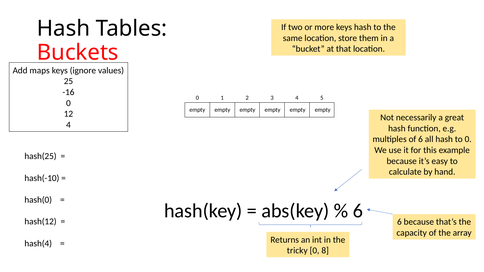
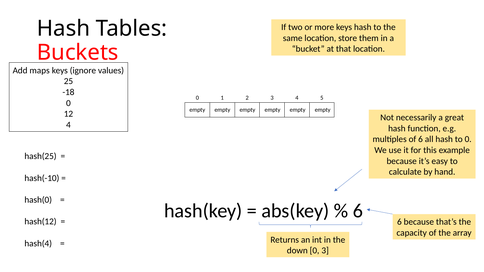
-16: -16 -> -18 (68, 92)
tricky: tricky -> down (297, 251)
0 8: 8 -> 3 (325, 251)
